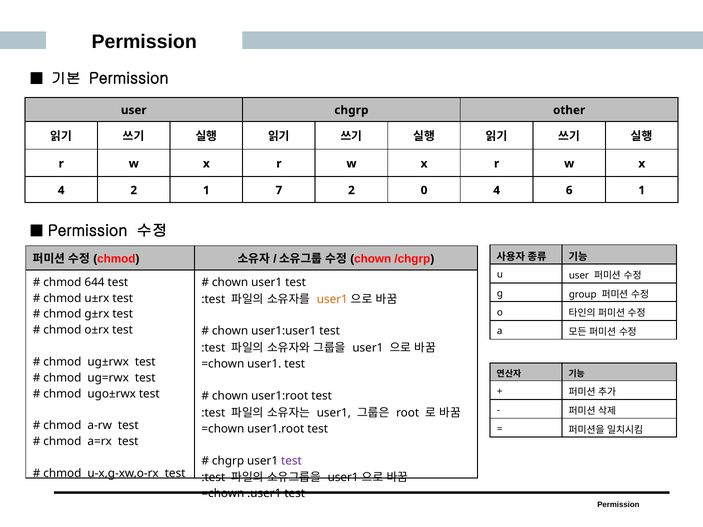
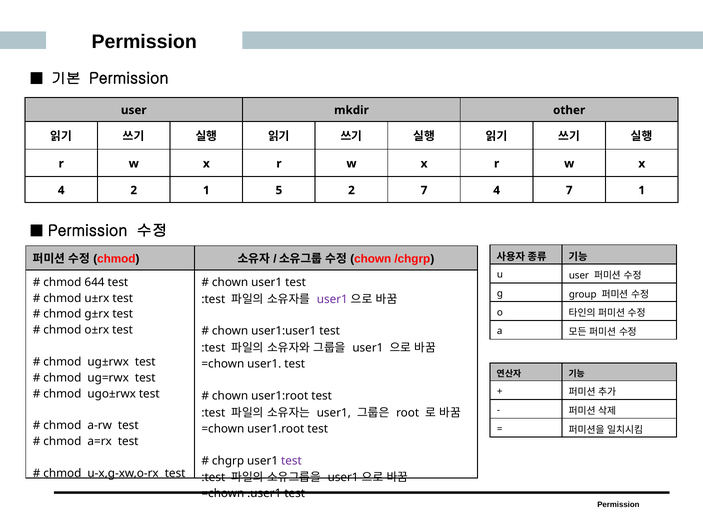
user chgrp: chgrp -> mkdir (351, 110)
7: 7 -> 5 (279, 190)
2 0: 0 -> 7 (424, 190)
4 6: 6 -> 7 (569, 190)
user1 colour: orange -> purple (332, 299)
